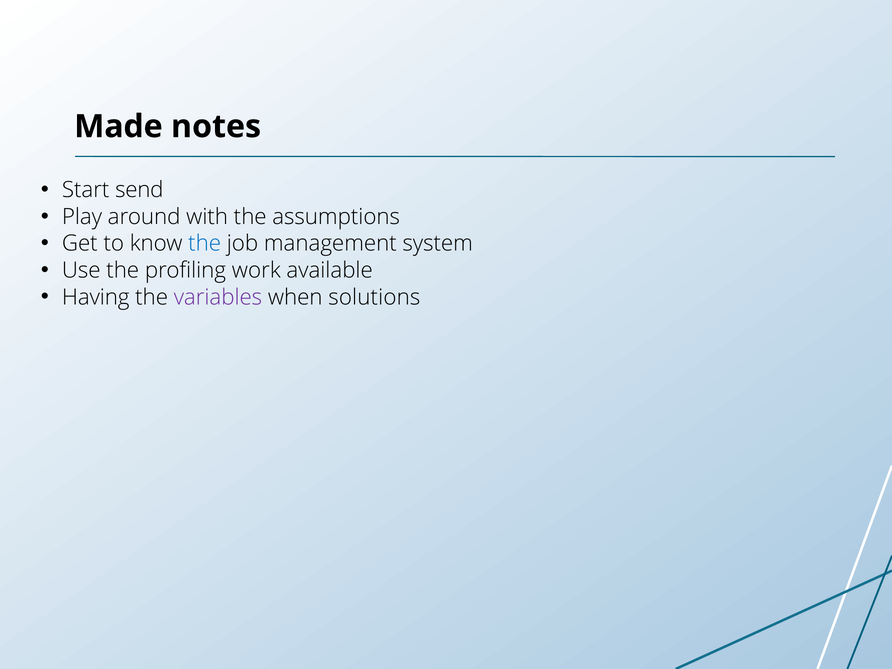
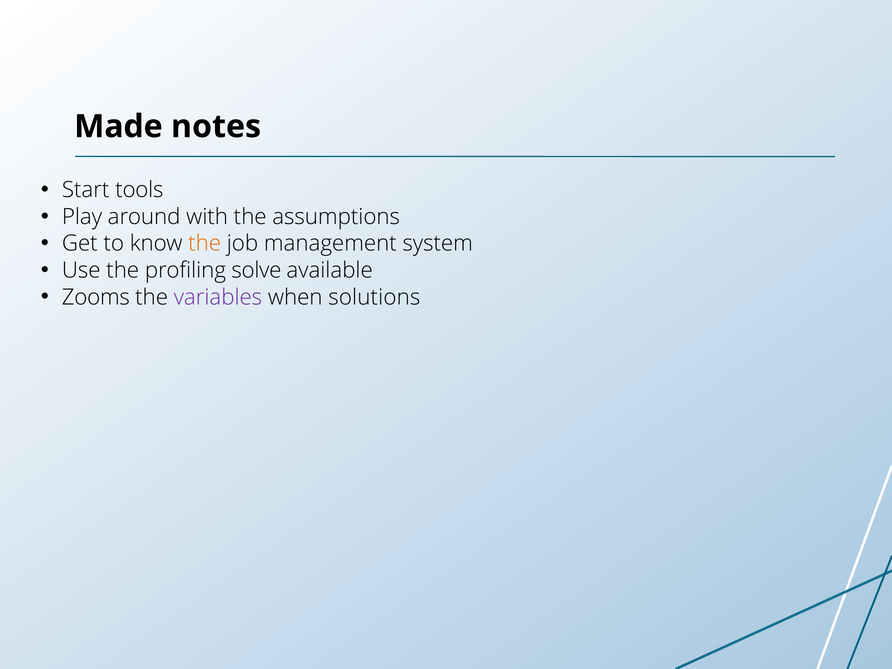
send: send -> tools (139, 190)
the colour: blue -> orange (205, 244)
work: work -> solve (256, 270)
Having: Having -> Zooms (96, 297)
